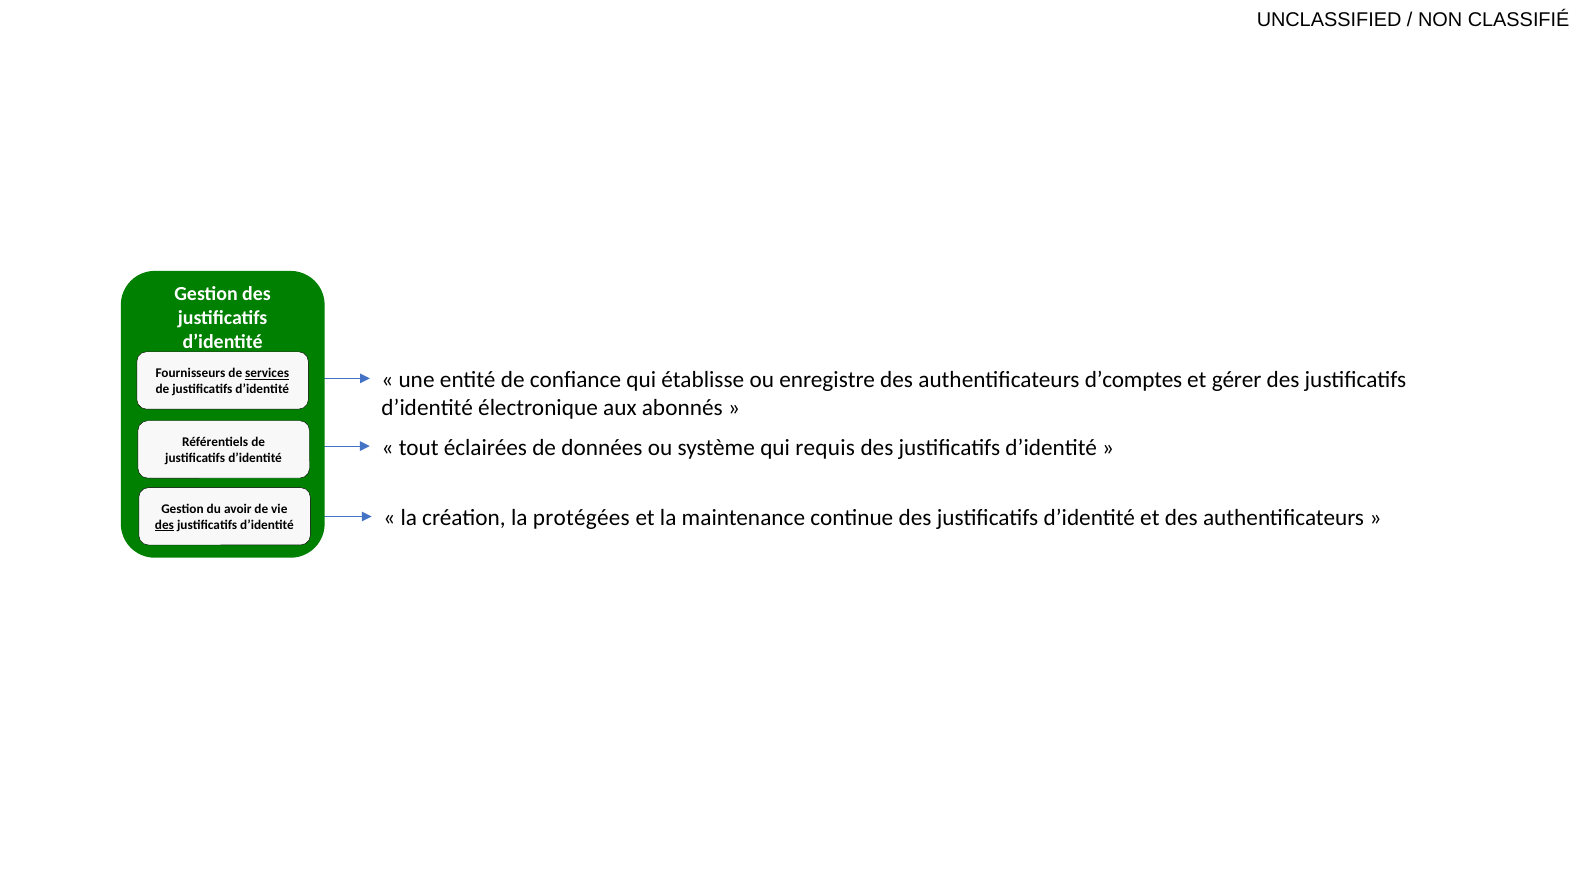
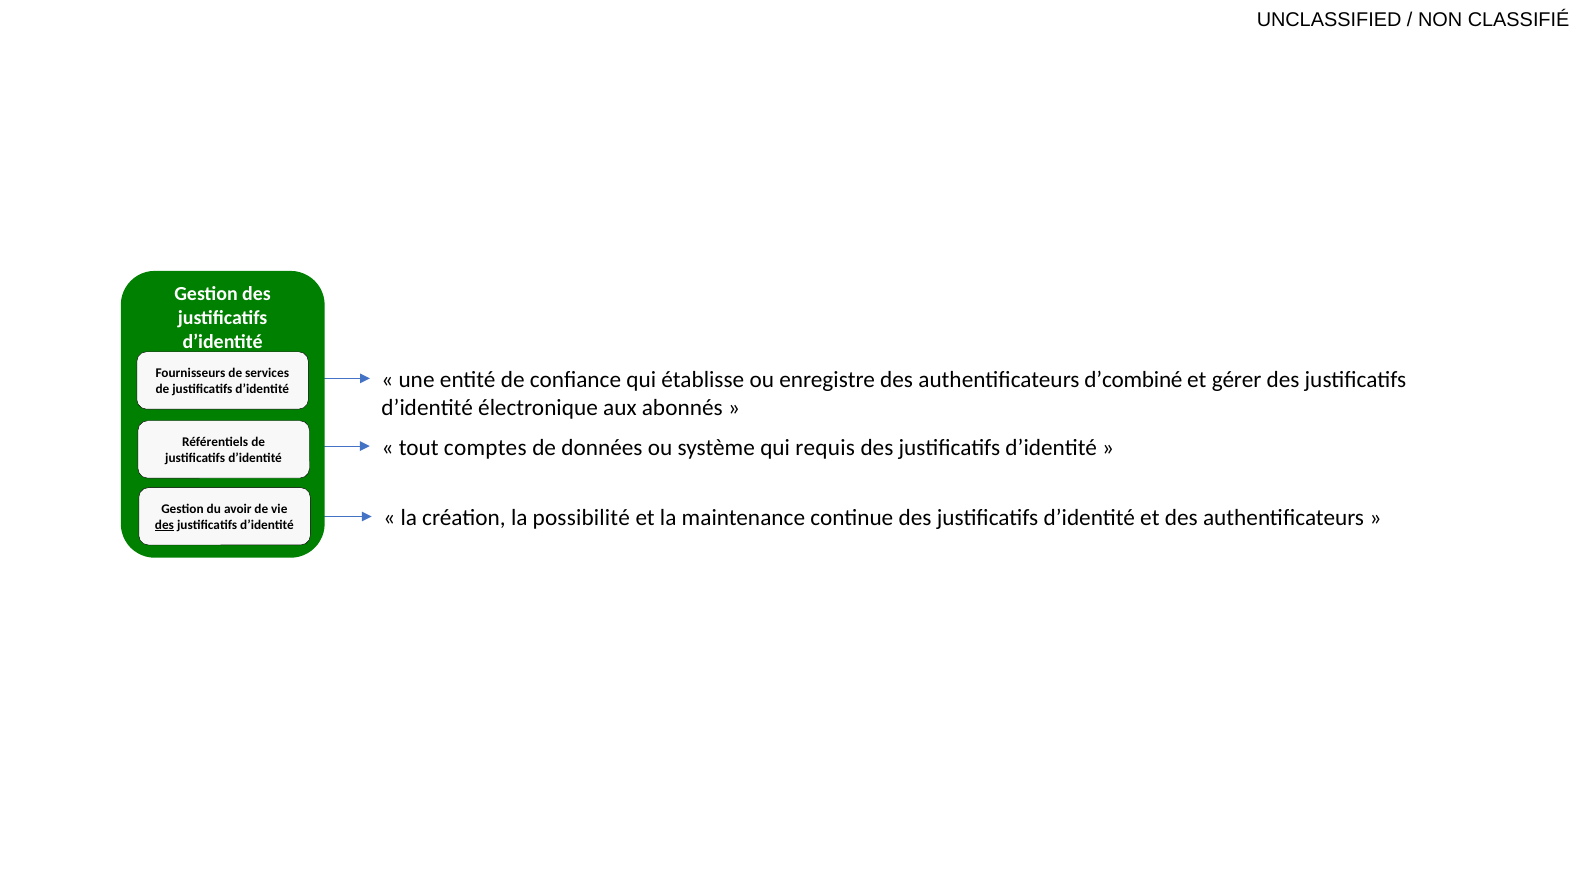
services underline: present -> none (267, 374)
d’comptes: d’comptes -> d’combiné (1134, 380)
éclairées: éclairées -> comptes (485, 449)
protégées: protégées -> possibilité (581, 518)
